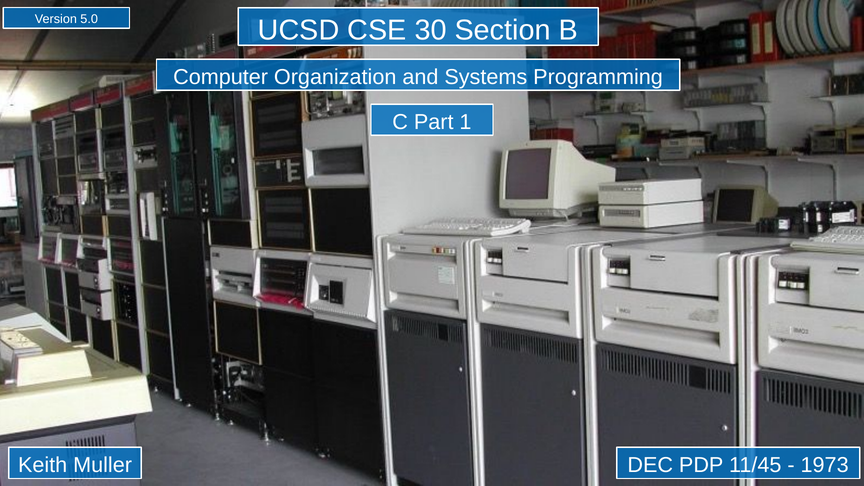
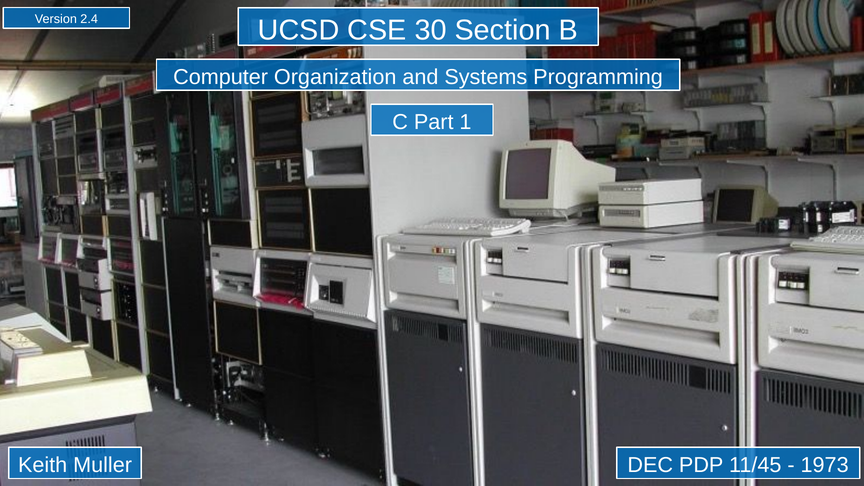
5.0: 5.0 -> 2.4 (89, 19)
